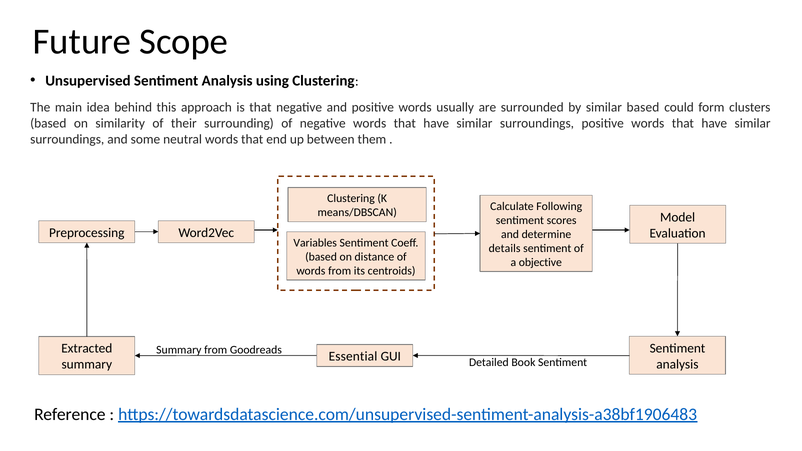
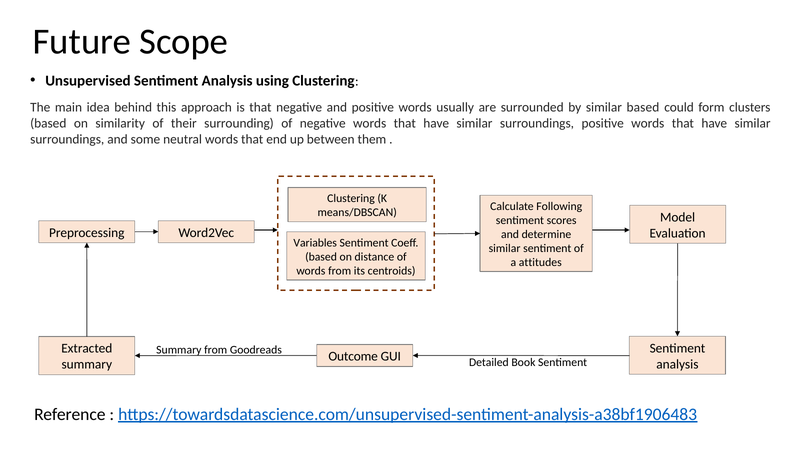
details: details -> similar (505, 248)
objective: objective -> attitudes (540, 262)
Essential: Essential -> Outcome (353, 357)
